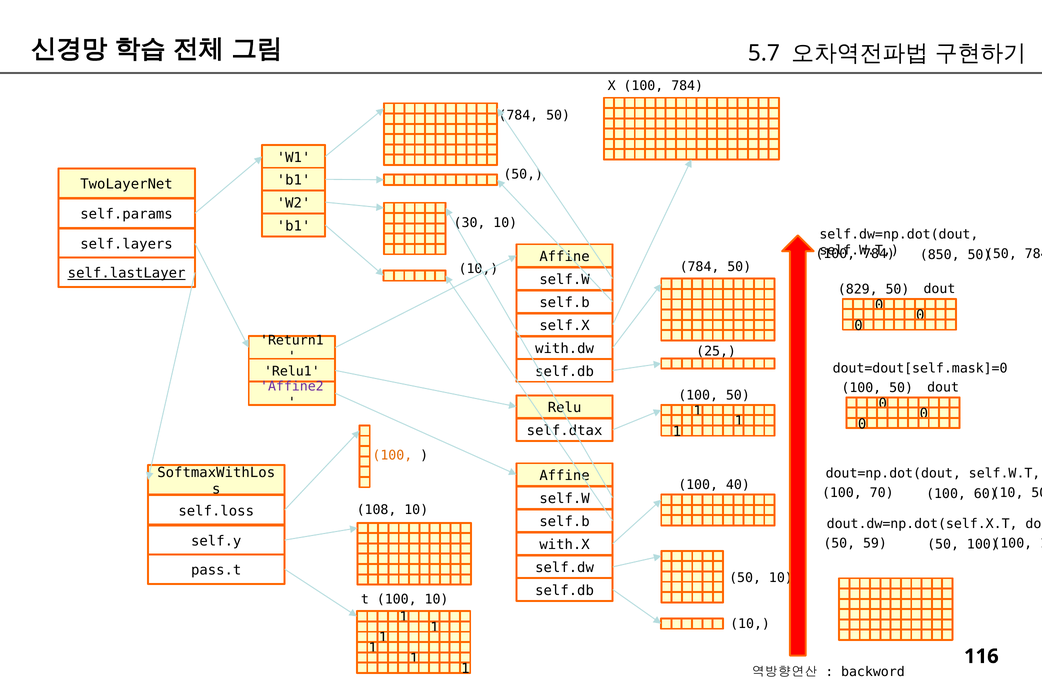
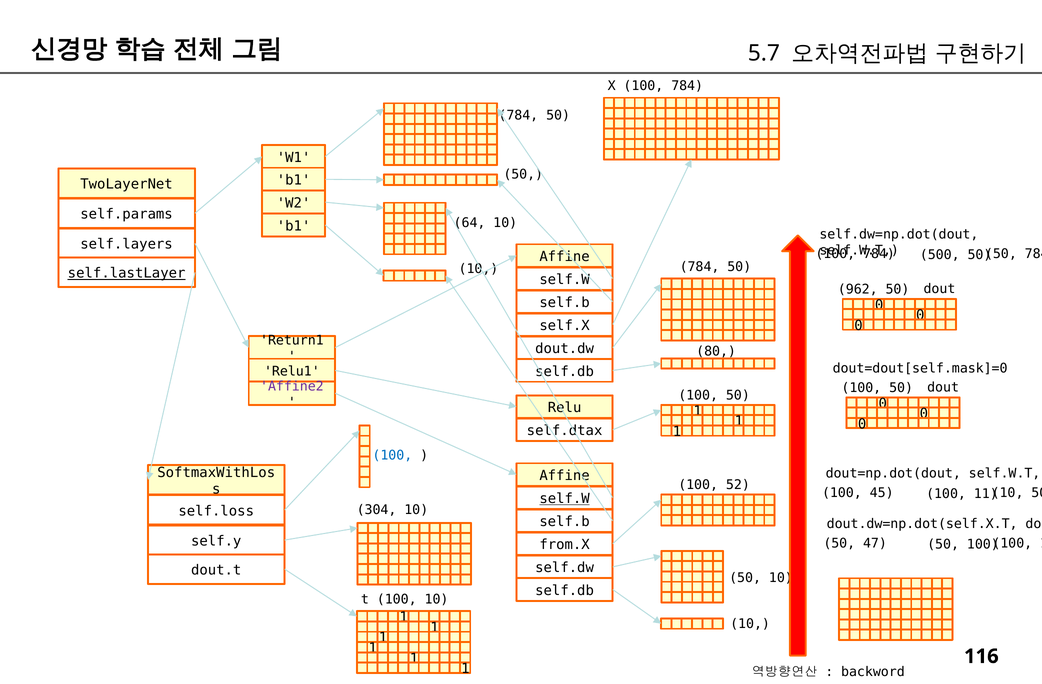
30: 30 -> 64 (470, 223)
850: 850 -> 500 (940, 255)
829: 829 -> 962 (858, 290)
with.dw: with.dw -> dout.dw (565, 349)
25: 25 -> 80 (716, 351)
100 colour: orange -> blue (392, 456)
40: 40 -> 52 (738, 485)
70: 70 -> 45 (882, 493)
60: 60 -> 11 (986, 494)
self.W underline: none -> present (565, 499)
108: 108 -> 304 (377, 510)
59: 59 -> 47 (875, 544)
with.X: with.X -> from.X (565, 545)
pass.t: pass.t -> dout.t (216, 570)
